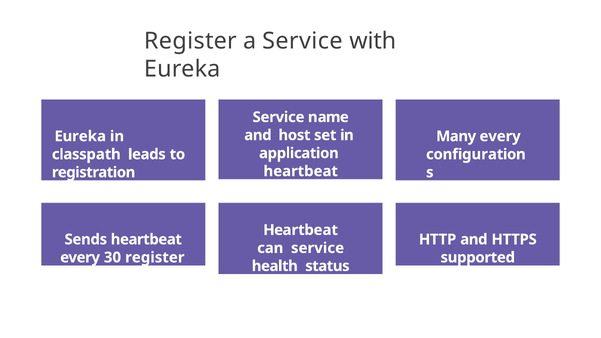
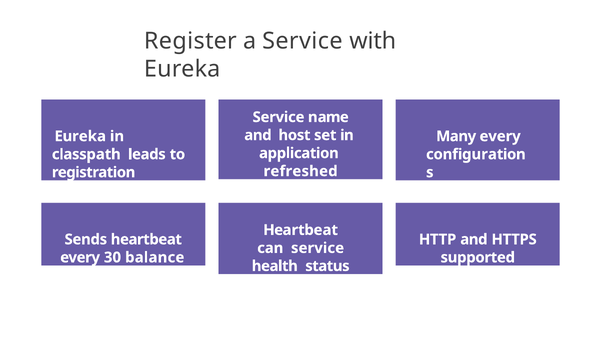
heartbeat: heartbeat -> refreshed (301, 171)
30 register: register -> balance (155, 257)
